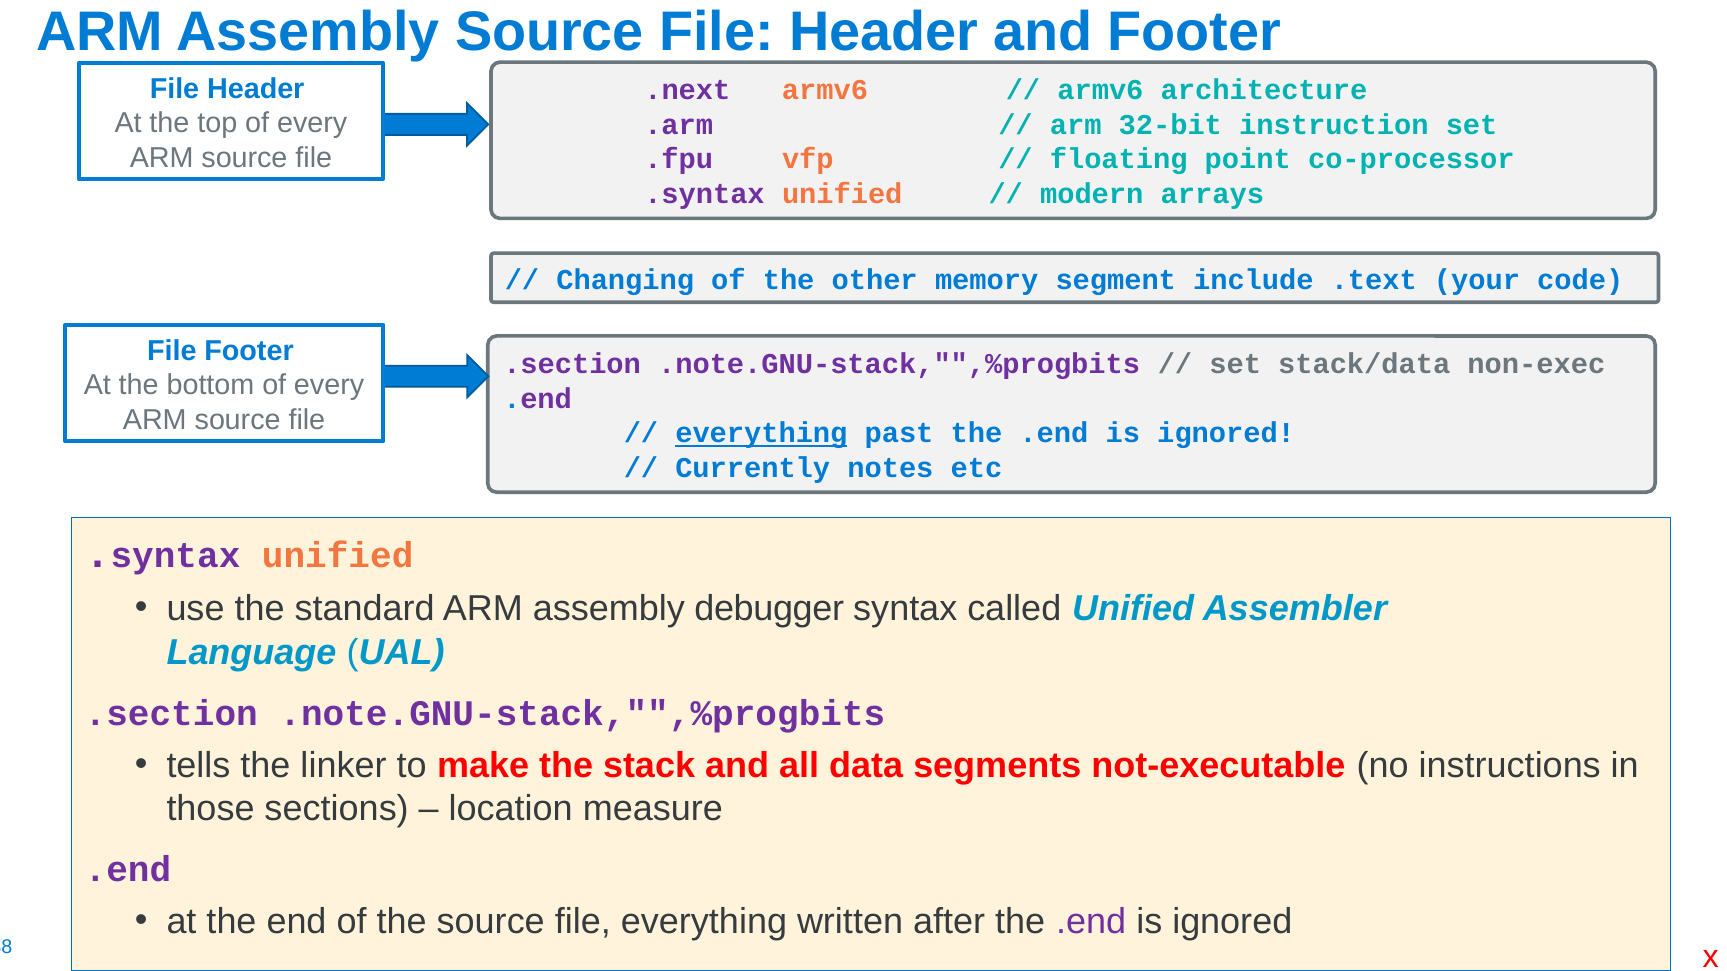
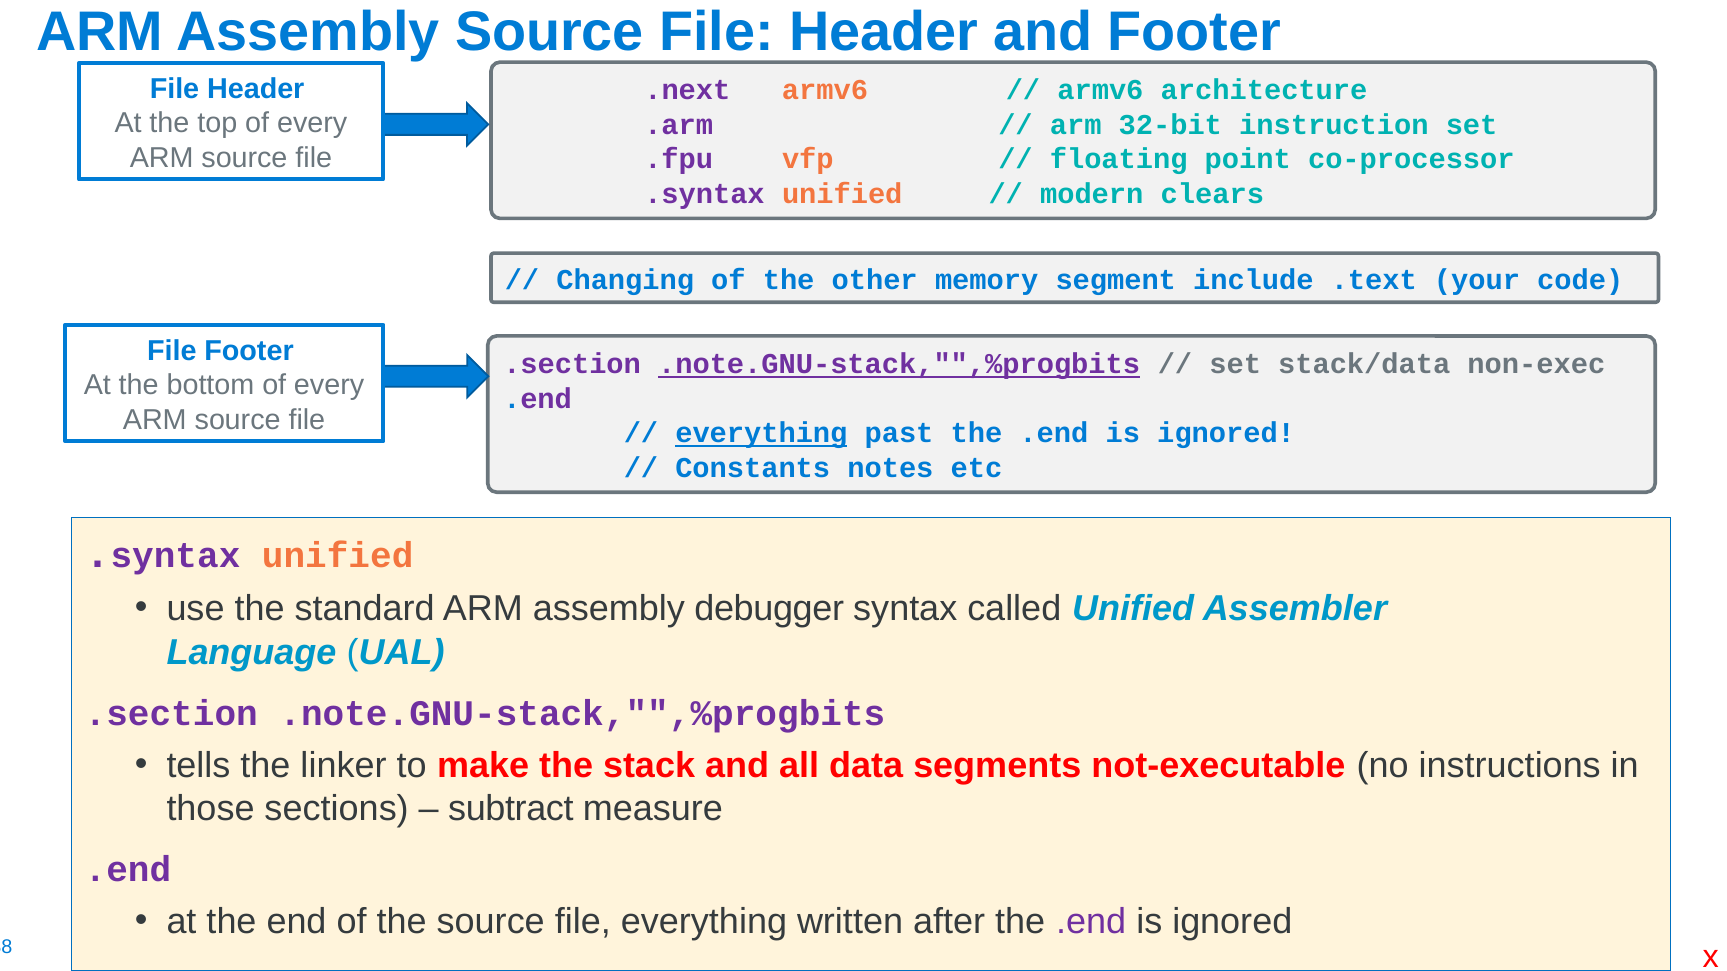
arrays: arrays -> clears (1212, 194)
.note.GNU-stack,"",%progbits underline: none -> present (899, 364)
Currently: Currently -> Constants (753, 468)
location: location -> subtract (511, 809)
